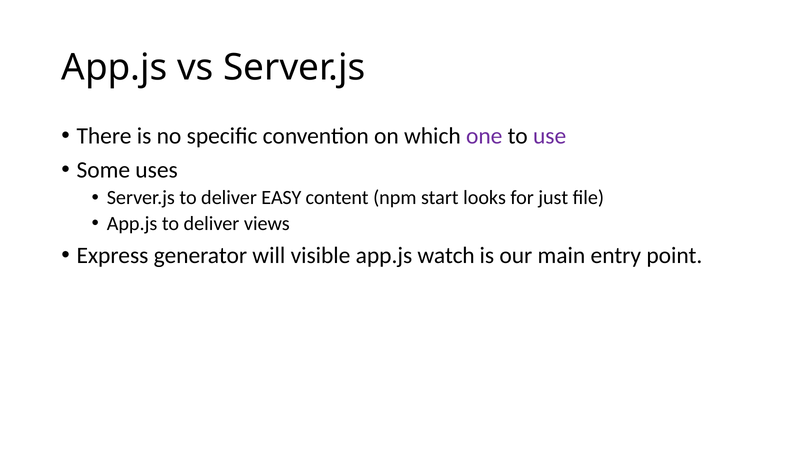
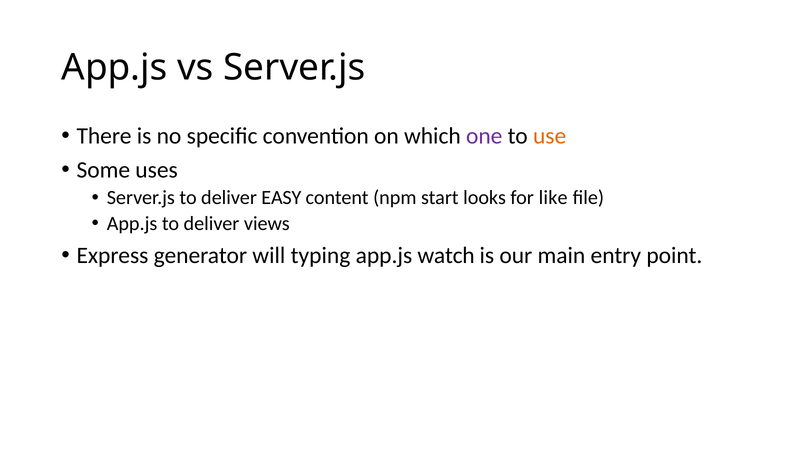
use colour: purple -> orange (550, 136)
just: just -> like (553, 198)
visible: visible -> typing (320, 256)
